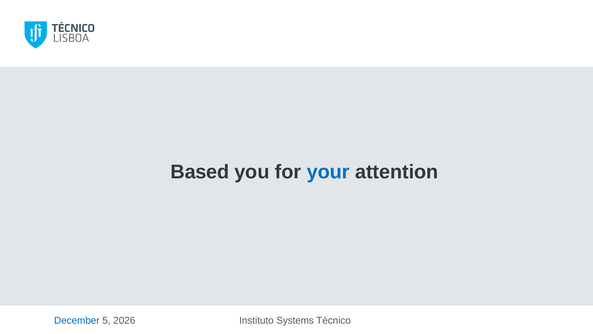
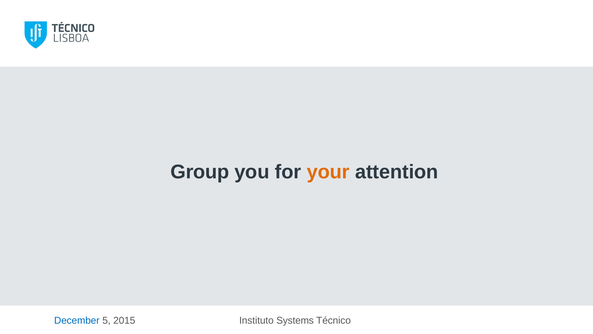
Based: Based -> Group (200, 172)
your colour: blue -> orange (328, 172)
2026: 2026 -> 2015 (124, 320)
